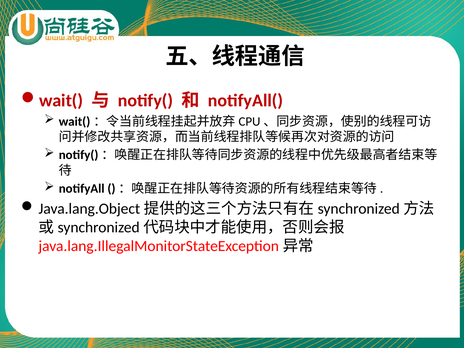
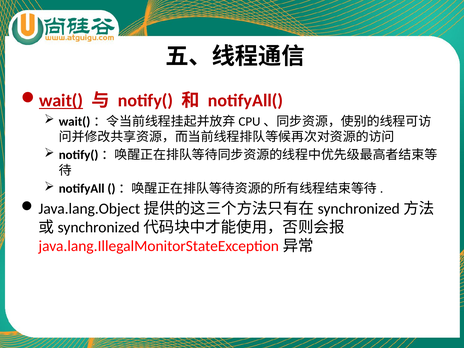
wait( underline: none -> present (61, 101)
